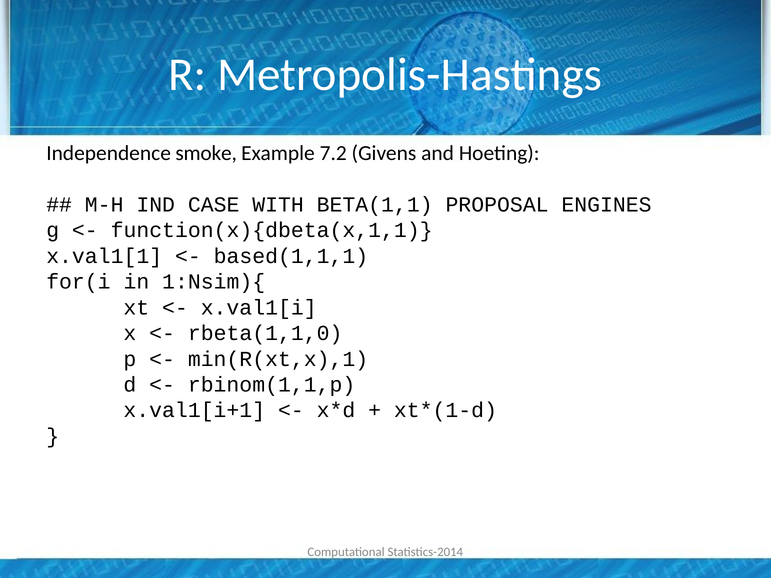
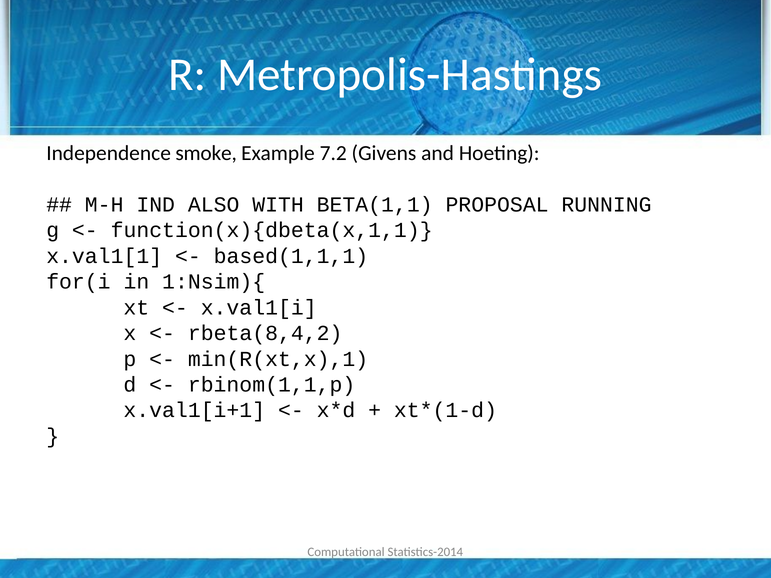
CASE: CASE -> ALSO (214, 205)
ENGINES: ENGINES -> RUNNING (606, 205)
rbeta(1,1,0: rbeta(1,1,0 -> rbeta(8,4,2 (265, 333)
